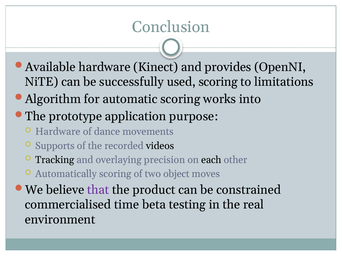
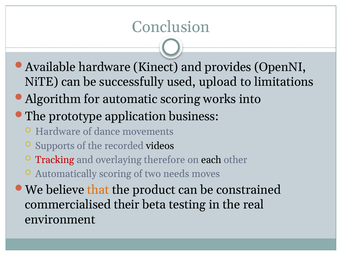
used scoring: scoring -> upload (218, 82)
purpose: purpose -> business (194, 117)
Tracking colour: black -> red (55, 160)
precision: precision -> therefore (164, 160)
object: object -> needs (176, 174)
that colour: purple -> orange (98, 190)
time: time -> their (127, 205)
